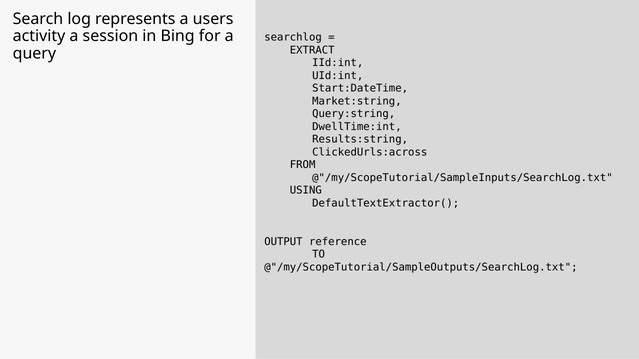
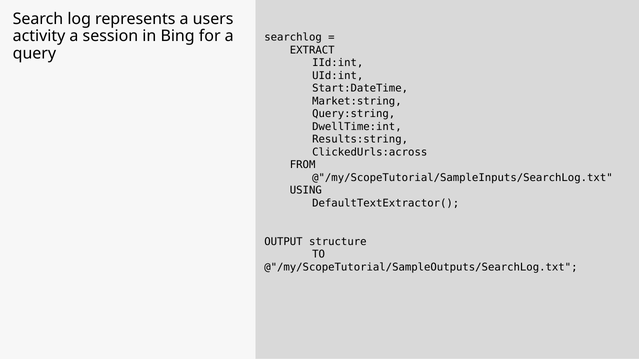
reference: reference -> structure (338, 242)
